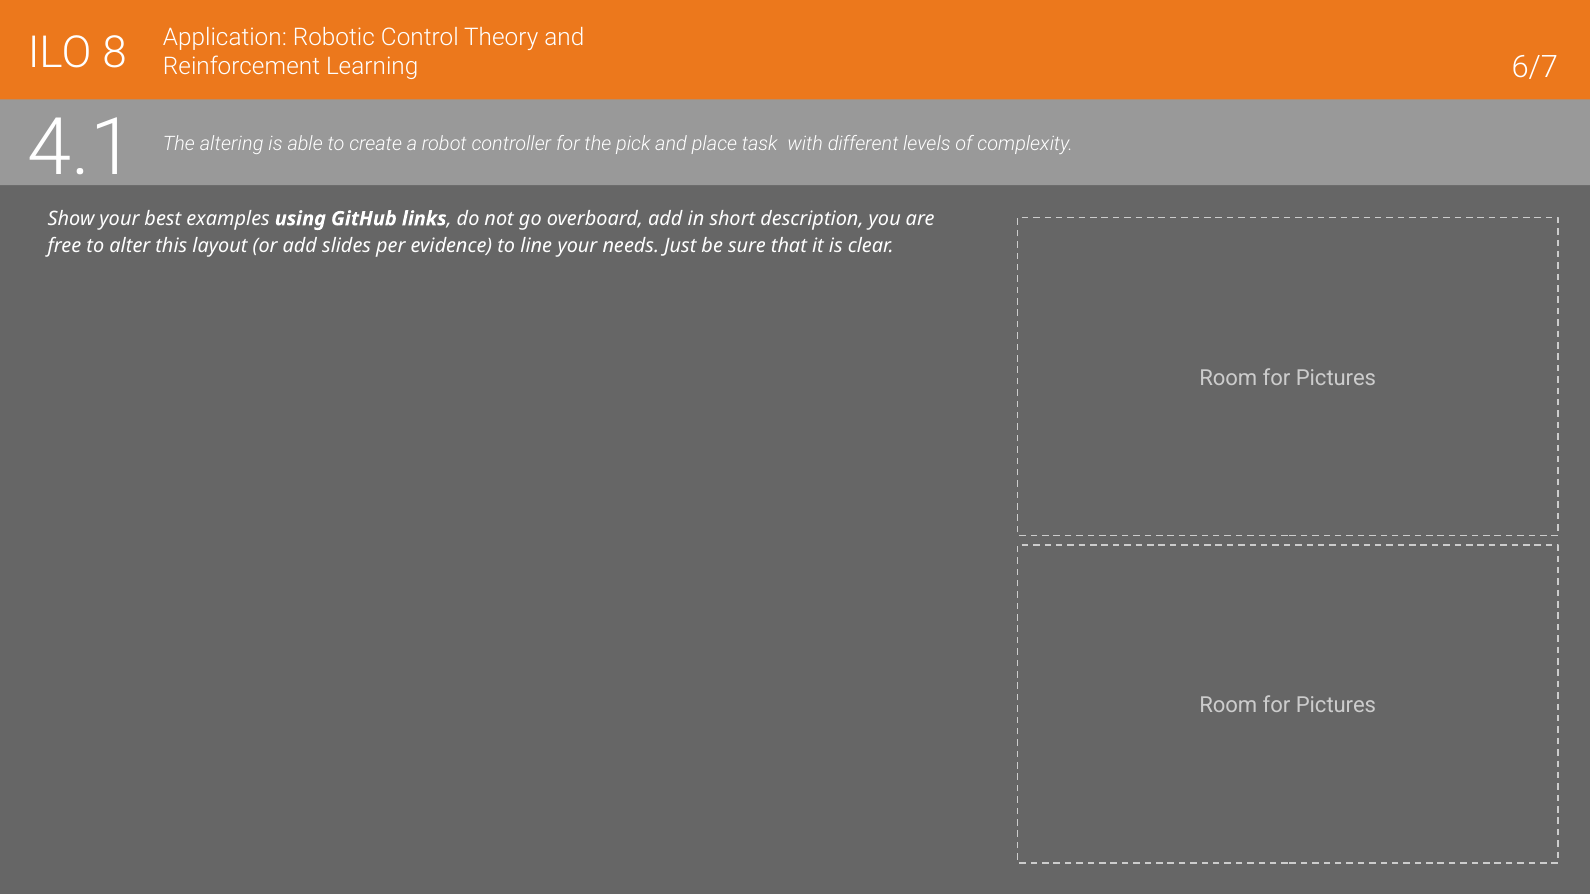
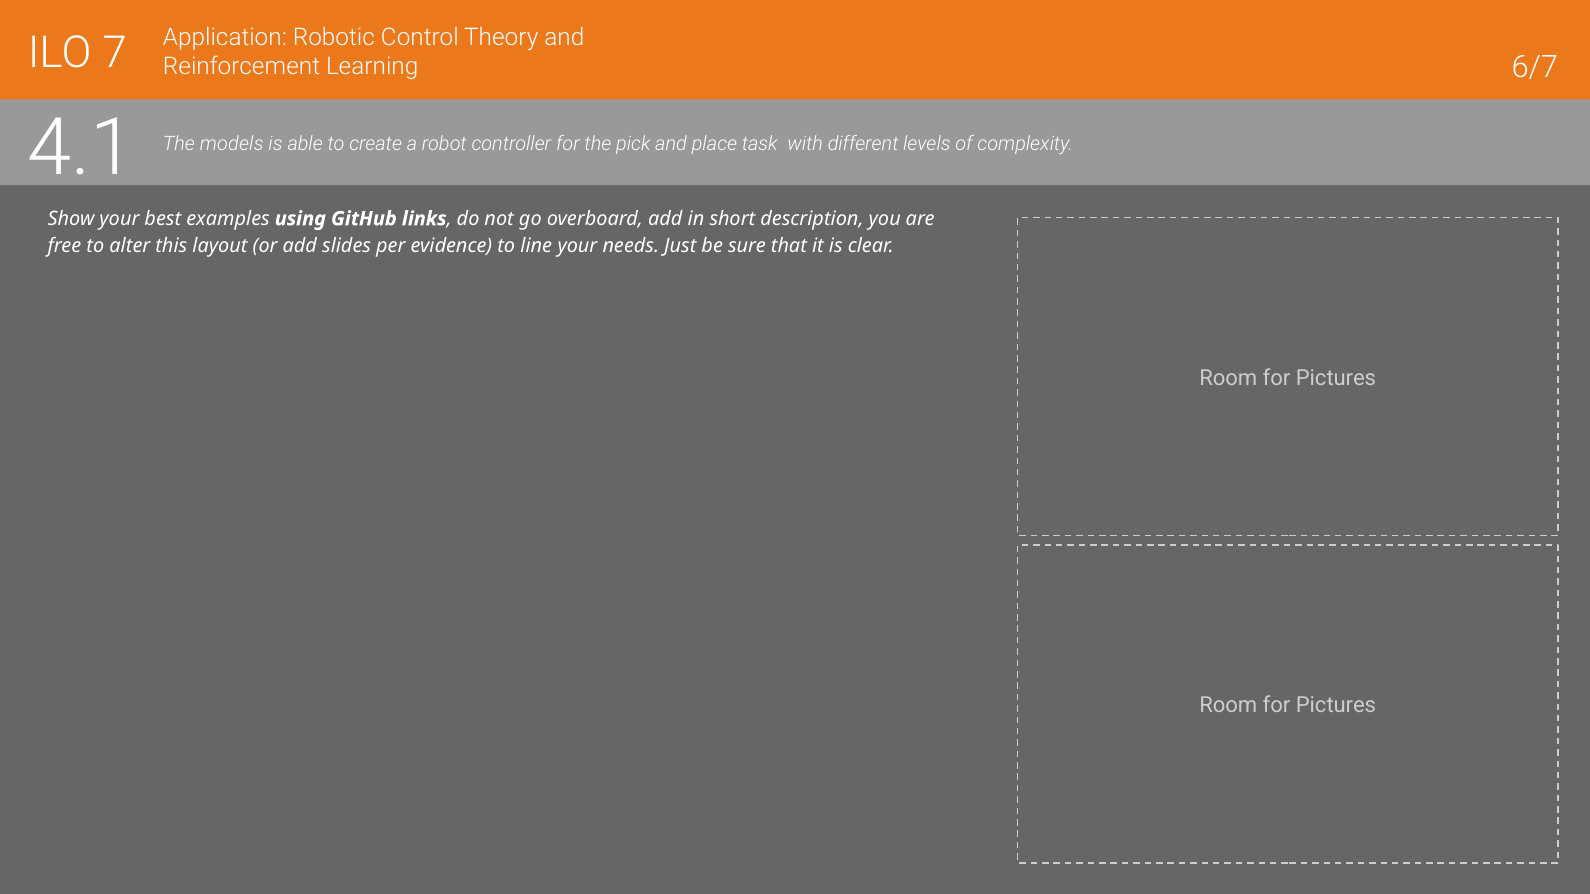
8: 8 -> 7 (115, 53)
altering: altering -> models (232, 144)
